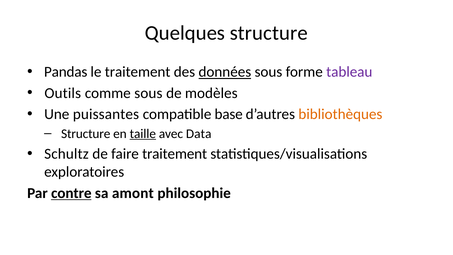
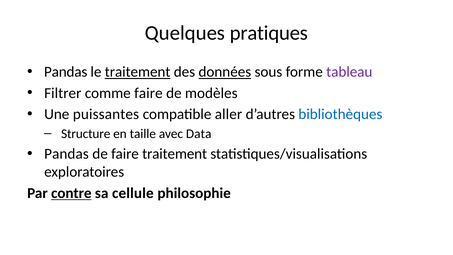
Quelques structure: structure -> pratiques (269, 33)
traitement underline: none -> present (138, 72)
Outils: Outils -> Filtrer (63, 93)
comme sous: sous -> faire (148, 93)
base: base -> aller (229, 114)
bibliothèques colour: orange -> blue (340, 114)
taille underline: present -> none (143, 134)
Schultz: Schultz -> Pandas (66, 154)
amont: amont -> cellule (133, 193)
